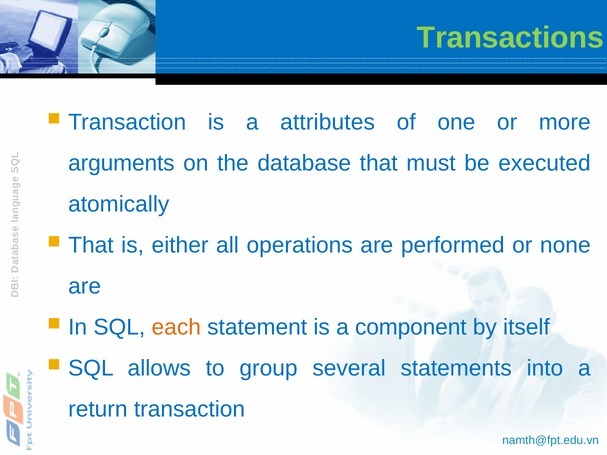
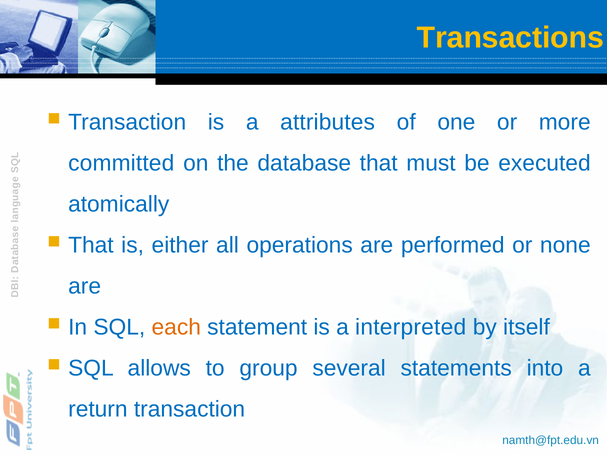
Transactions colour: light green -> yellow (510, 38)
arguments: arguments -> committed (121, 163)
component: component -> interpreted (411, 328)
